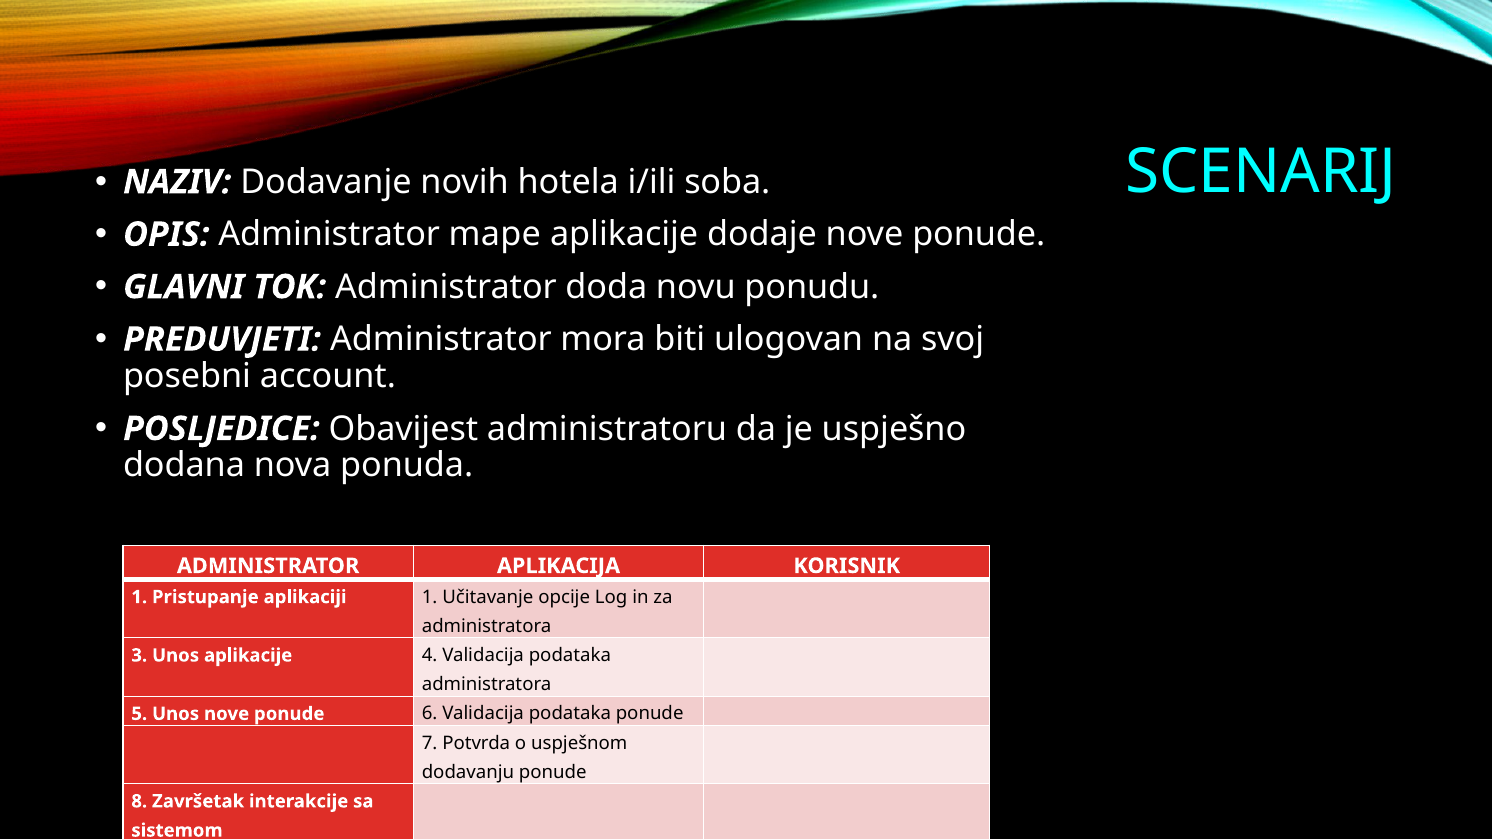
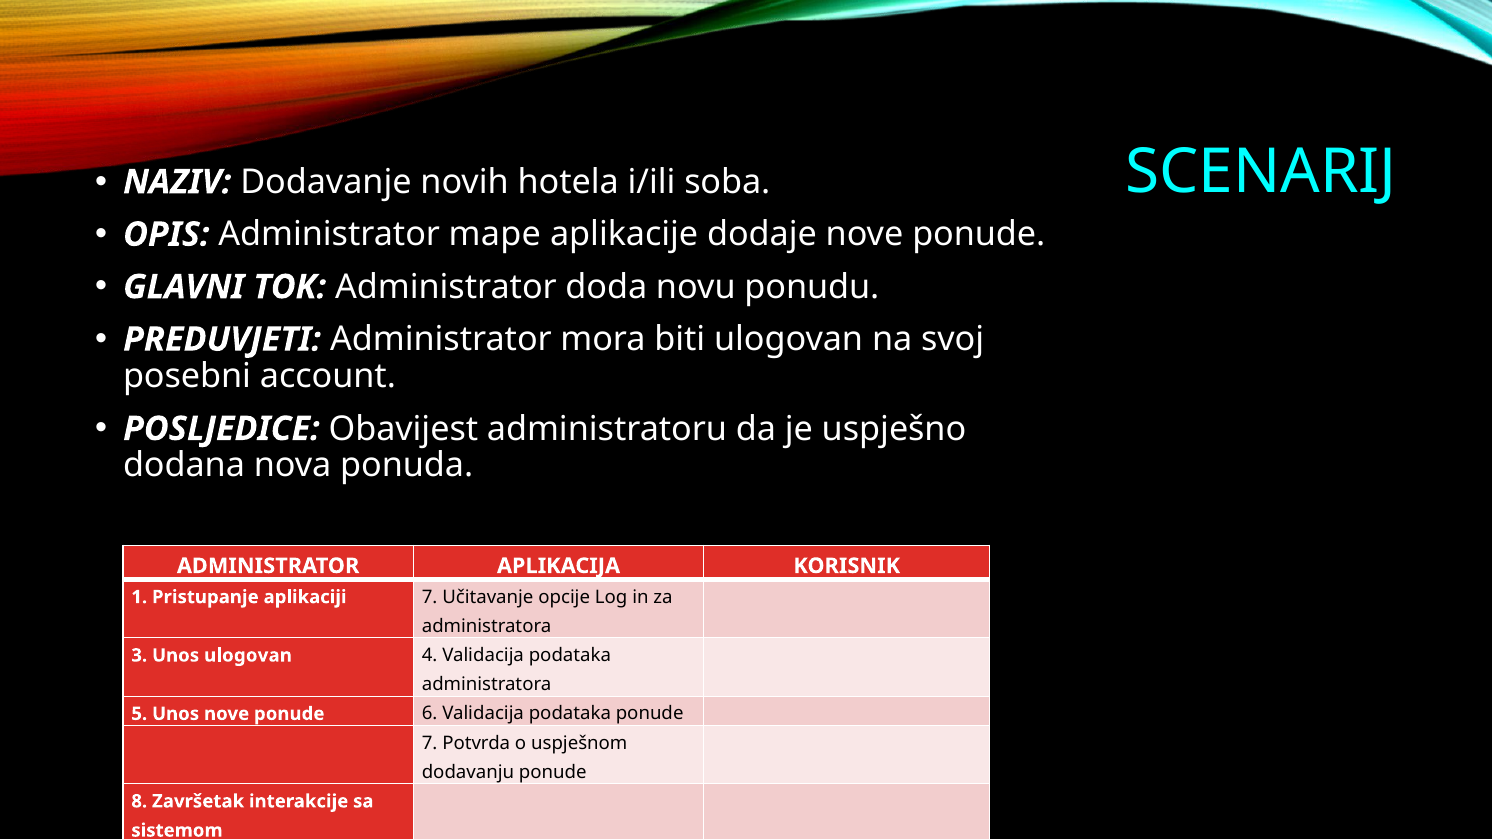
aplikaciji 1: 1 -> 7 (430, 597)
Unos aplikacije: aplikacije -> ulogovan (248, 656)
